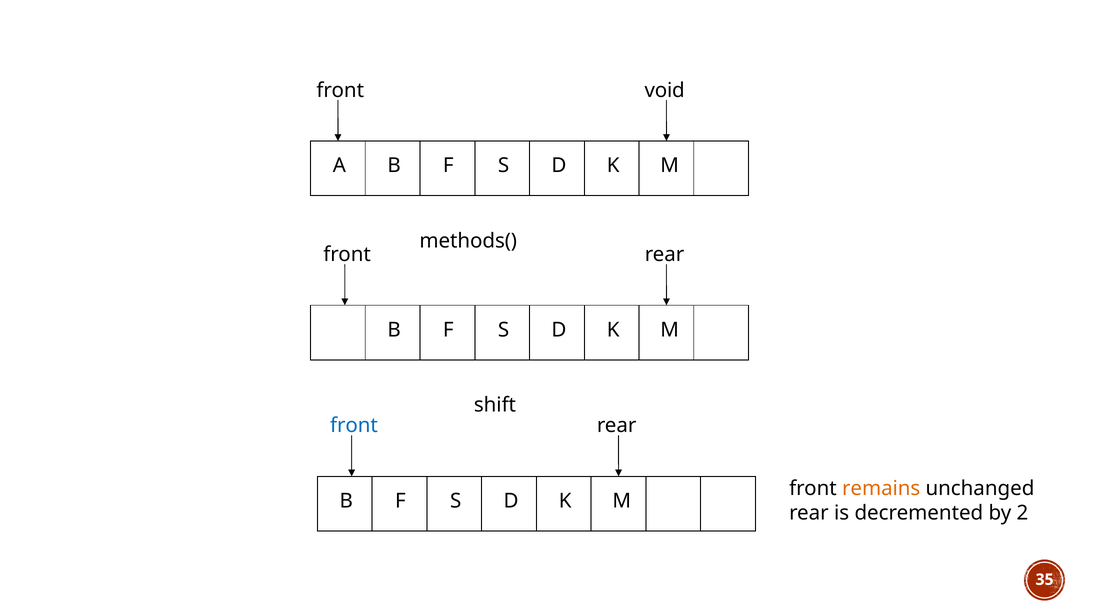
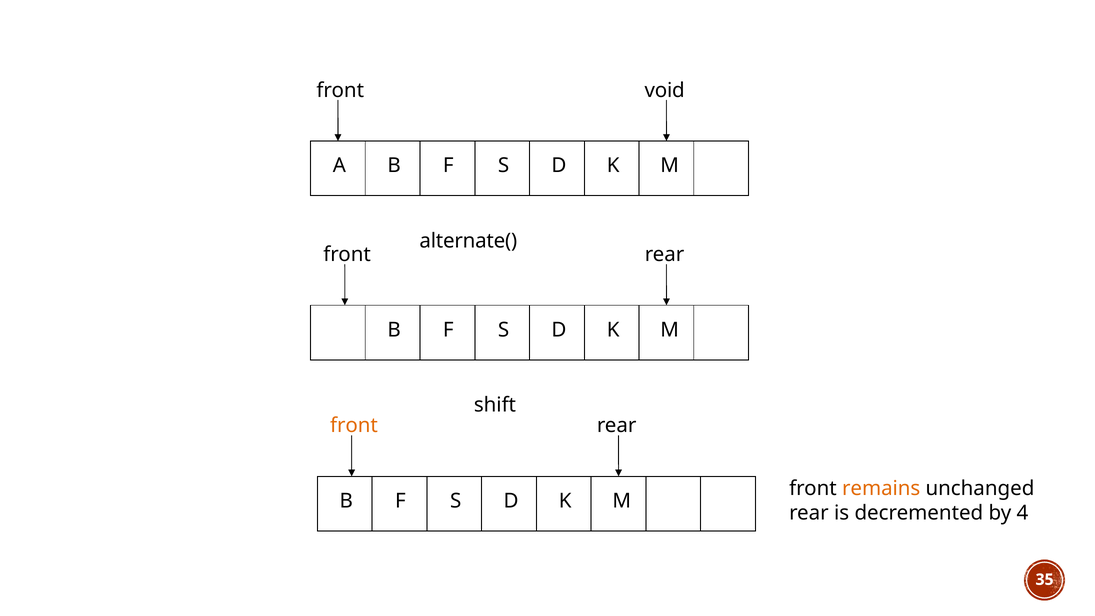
methods(: methods( -> alternate( (468, 241)
front colour: blue -> orange (354, 426)
2: 2 -> 4 (1022, 513)
